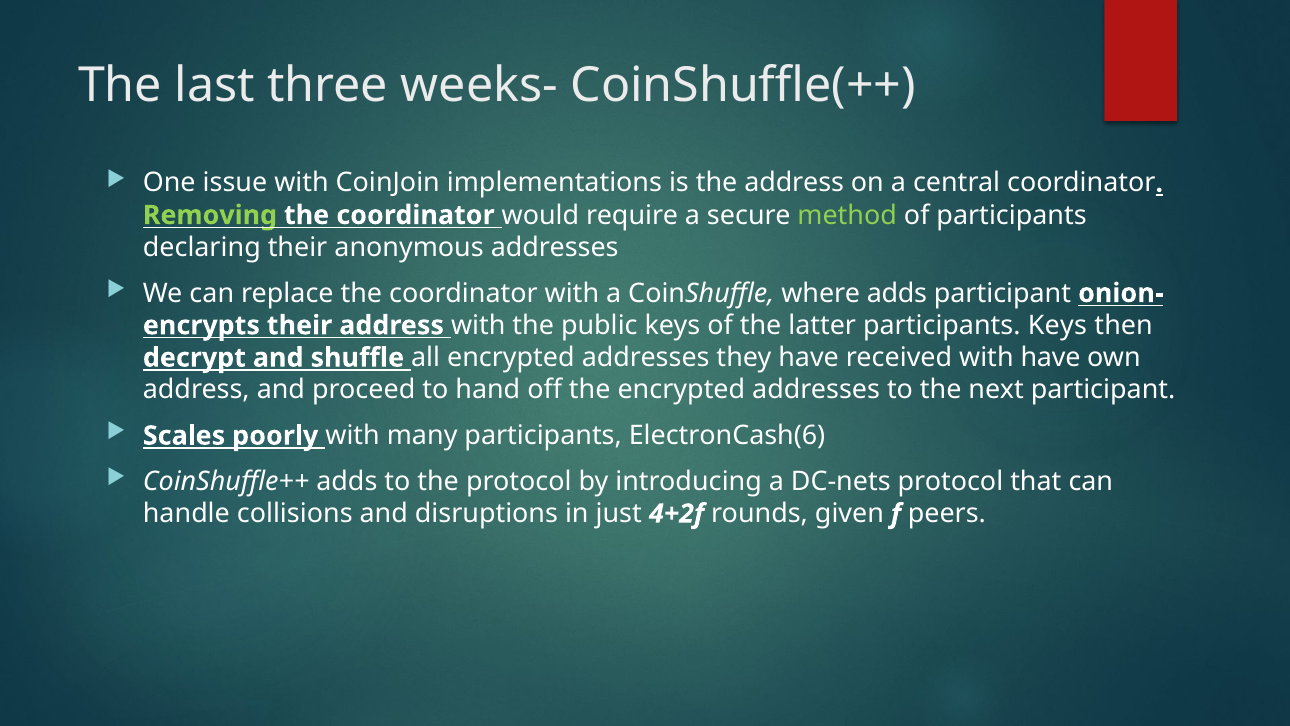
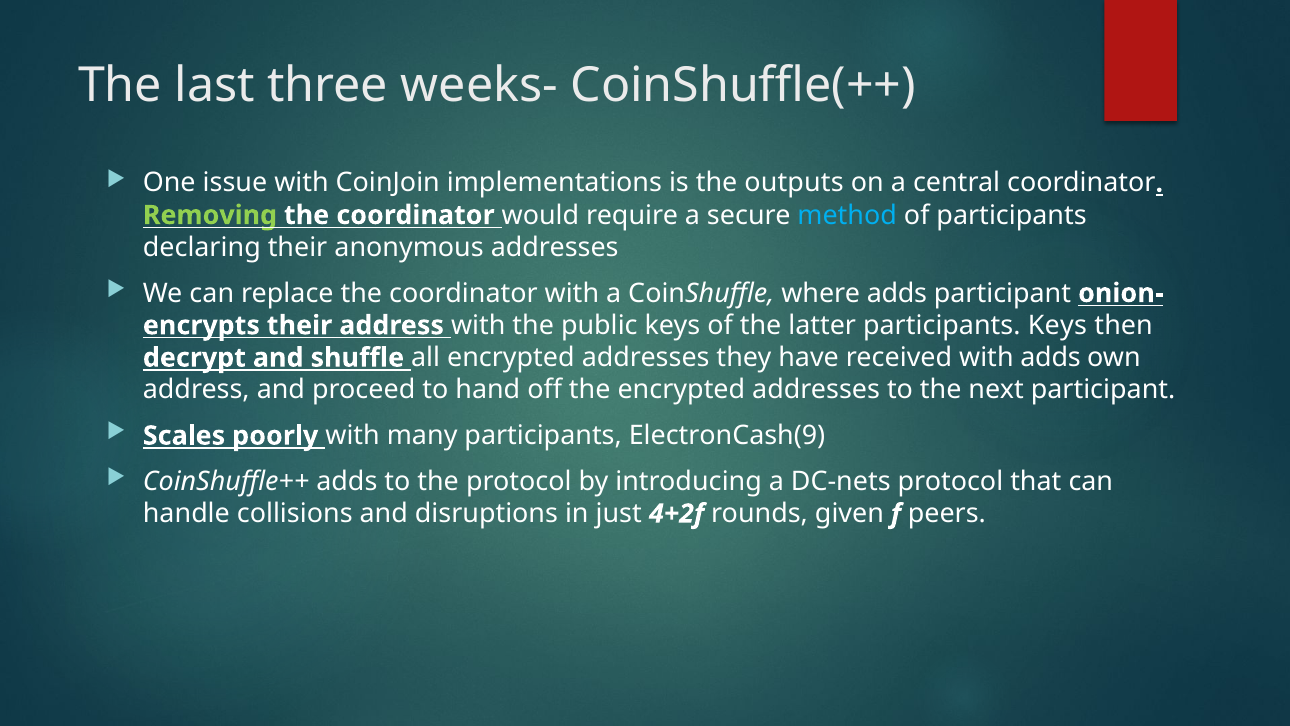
the address: address -> outputs (794, 183)
method colour: light green -> light blue (847, 215)
with have: have -> adds (1051, 358)
ElectronCash(6: ElectronCash(6 -> ElectronCash(9 (727, 436)
